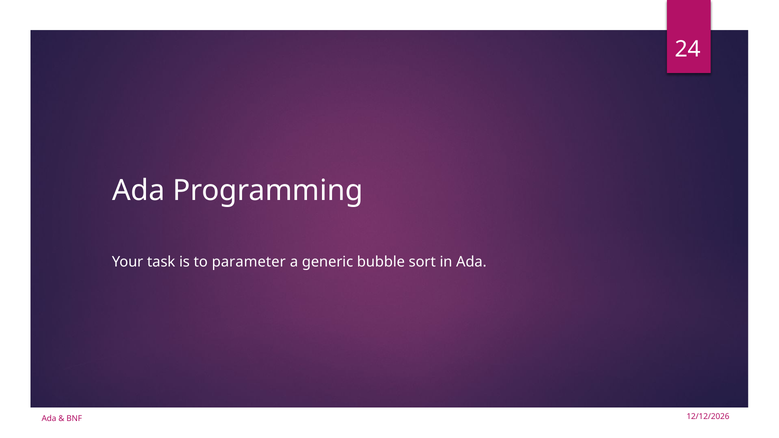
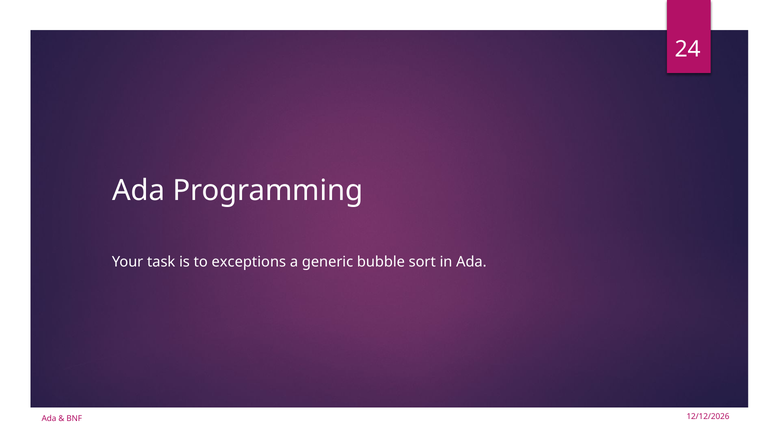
parameter: parameter -> exceptions (249, 262)
